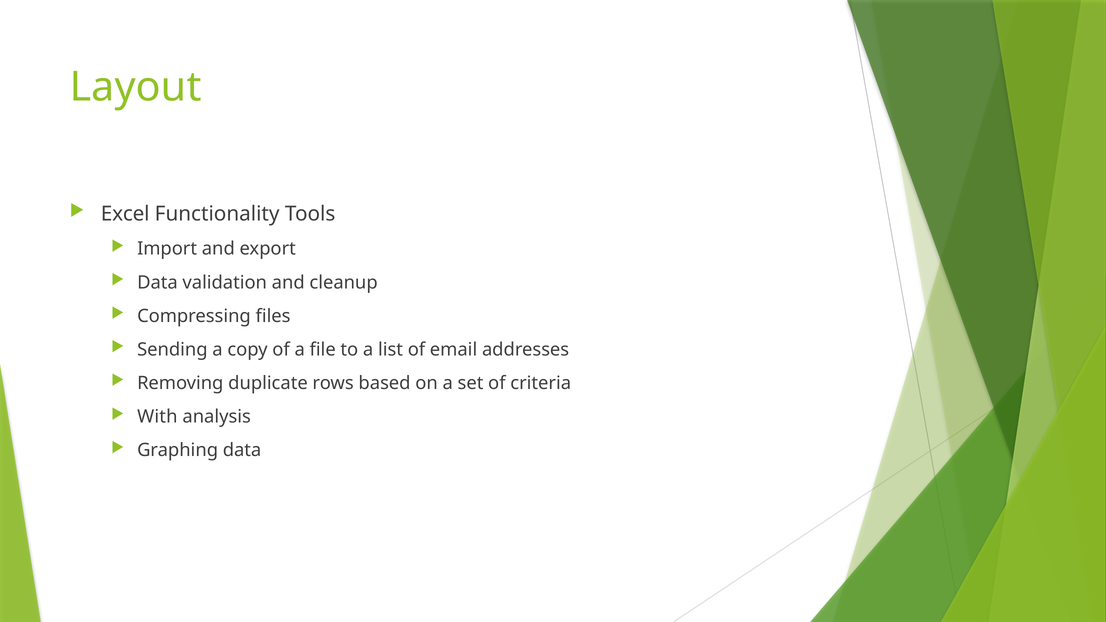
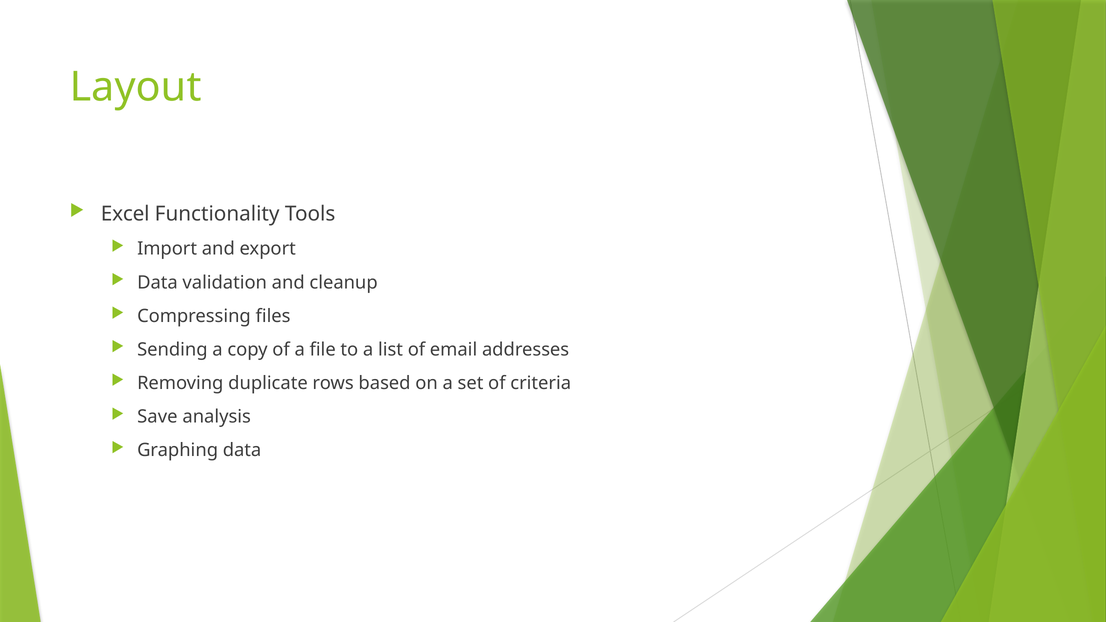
With: With -> Save (157, 417)
